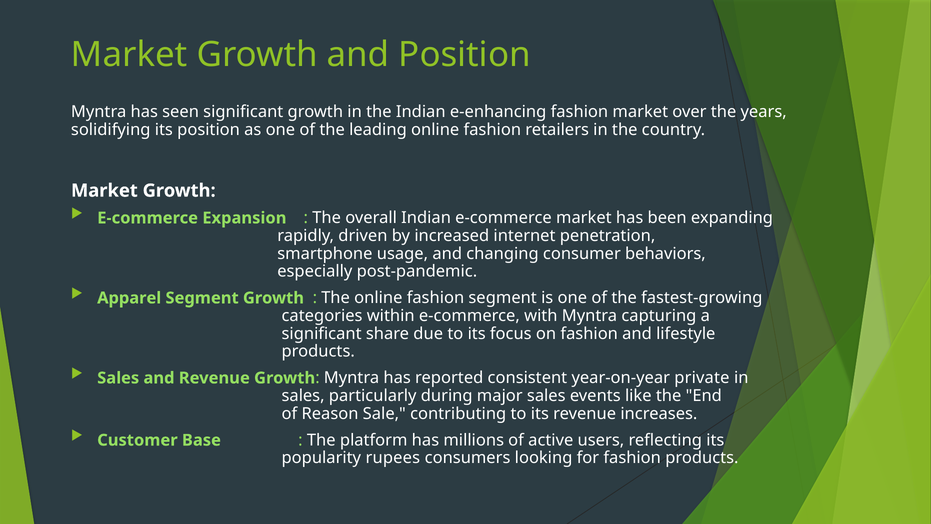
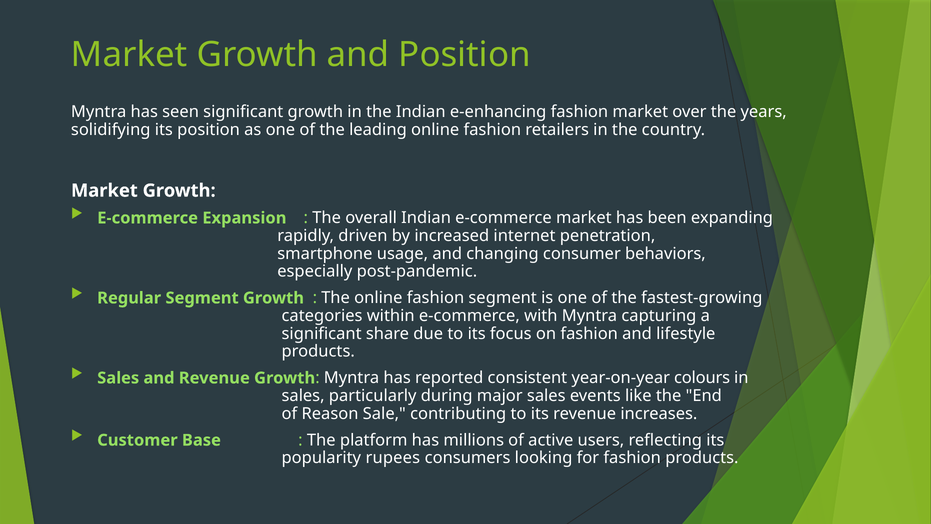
Apparel: Apparel -> Regular (129, 298)
private: private -> colours (702, 378)
